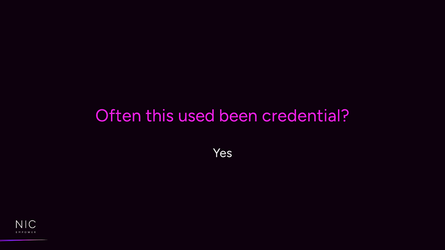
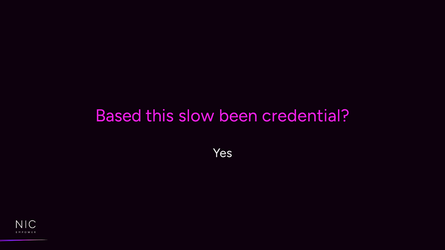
Often: Often -> Based (118, 116)
used: used -> slow (196, 116)
